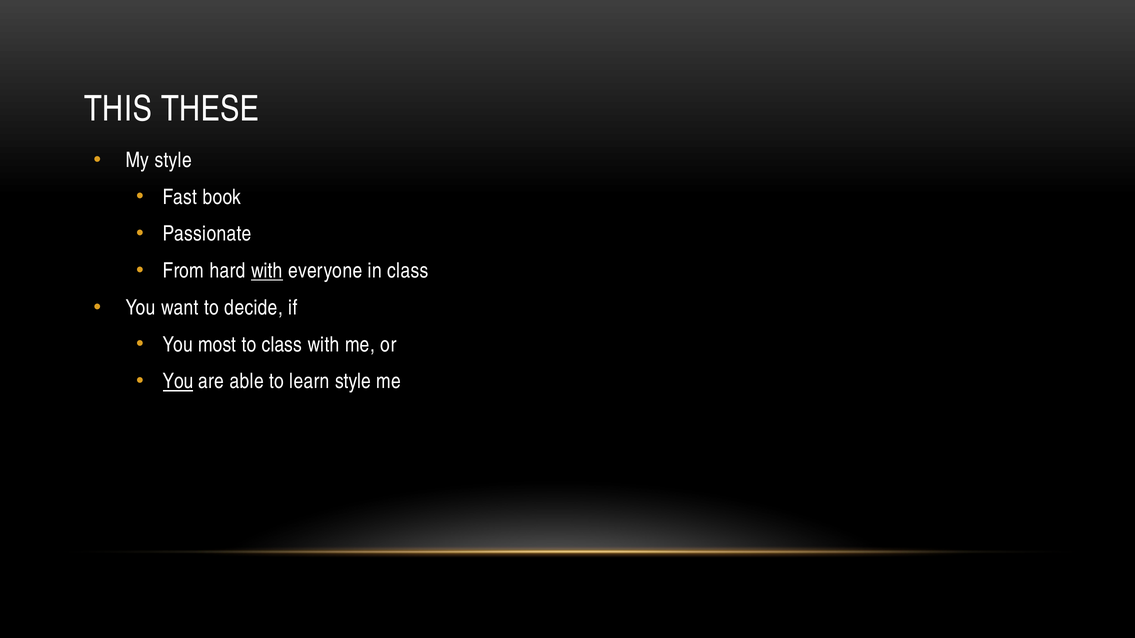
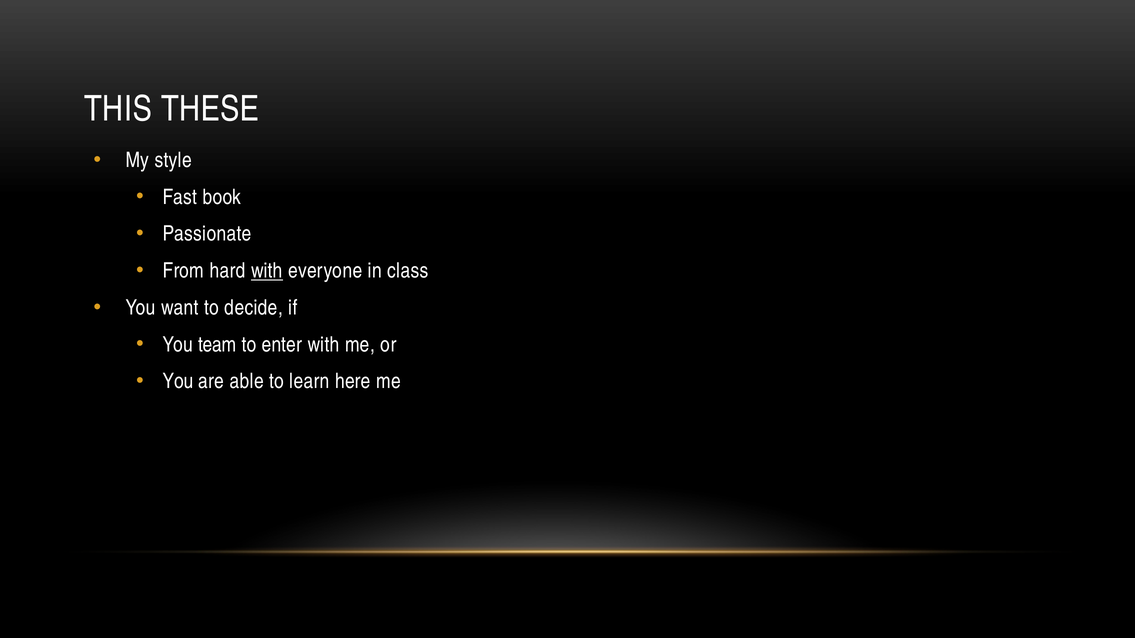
most: most -> team (217, 345)
to class: class -> enter (282, 345)
You underline: present -> none (178, 382)
learn style: style -> here (353, 382)
